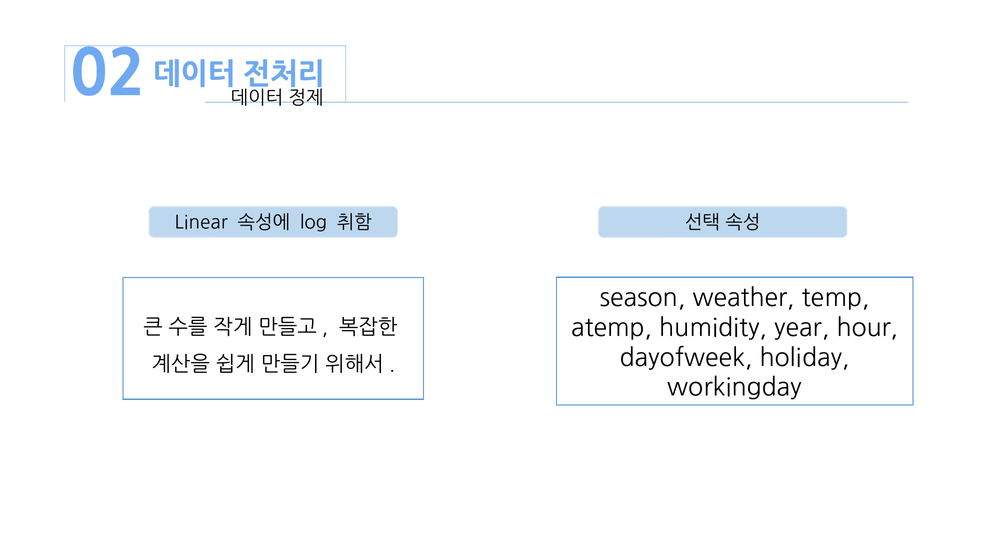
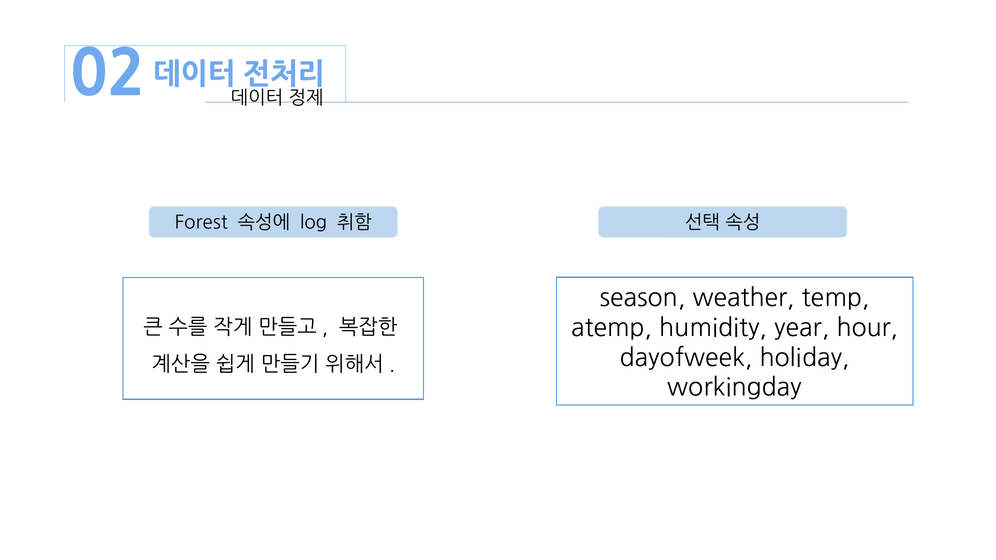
Linear: Linear -> Forest (201, 223)
